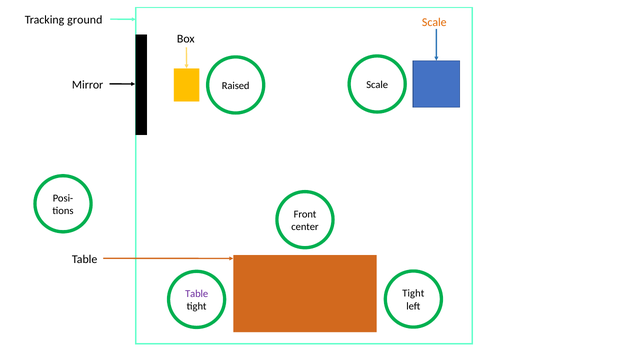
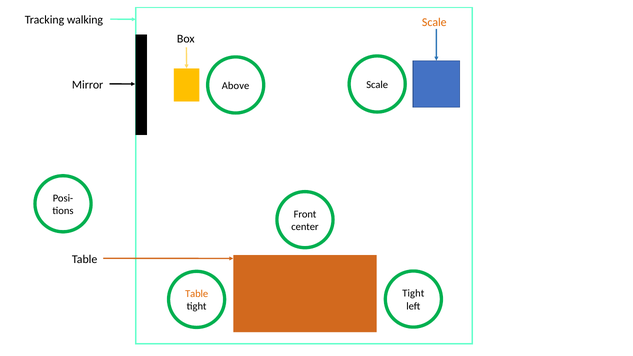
ground: ground -> walking (85, 20)
Raised: Raised -> Above (236, 86)
Table colour: purple -> orange (197, 294)
